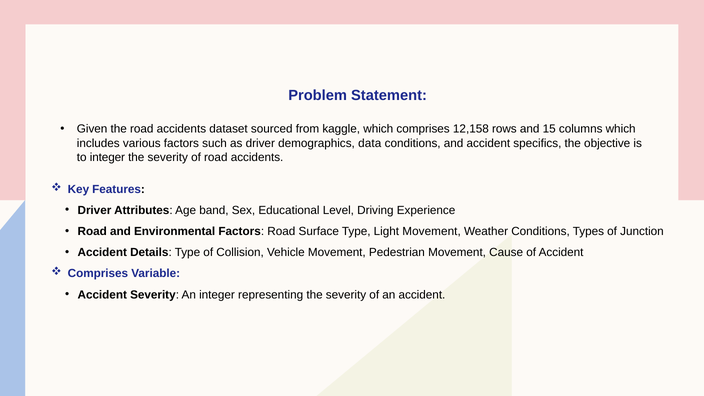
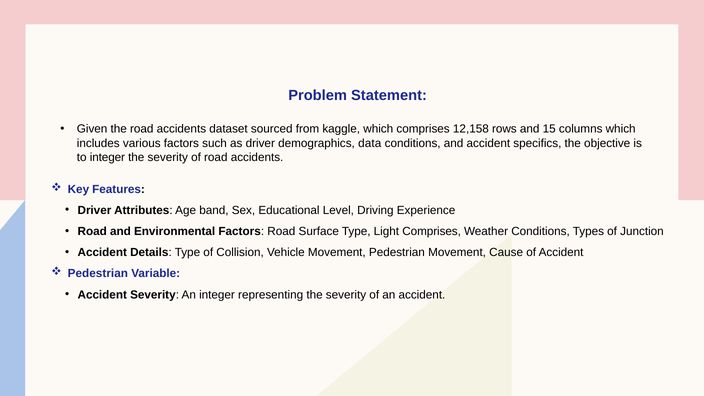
Light Movement: Movement -> Comprises (432, 231)
Comprises: Comprises -> Pedestrian (98, 274)
